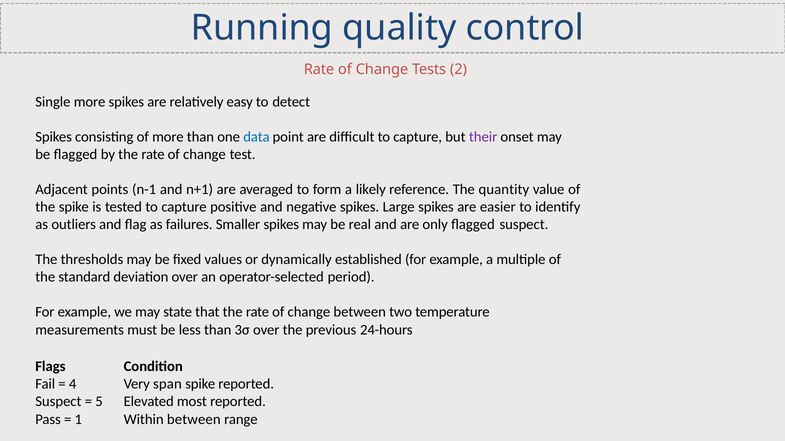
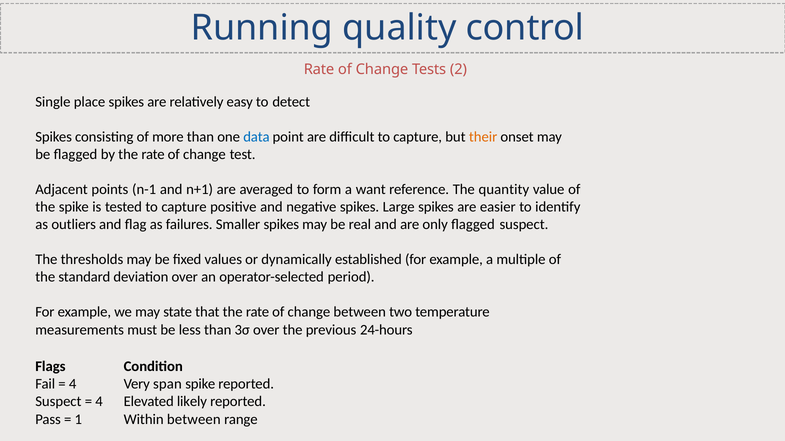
Single more: more -> place (90, 102)
their colour: purple -> orange (483, 137)
likely: likely -> want (371, 190)
5: 5 -> 4 (99, 402)
most: most -> likely (192, 402)
